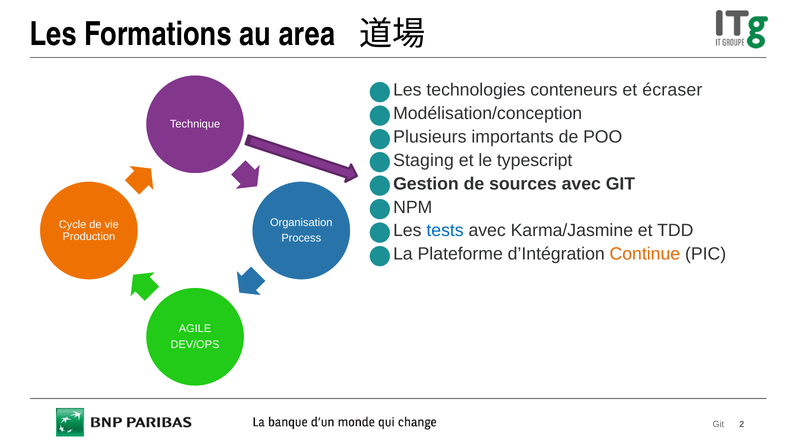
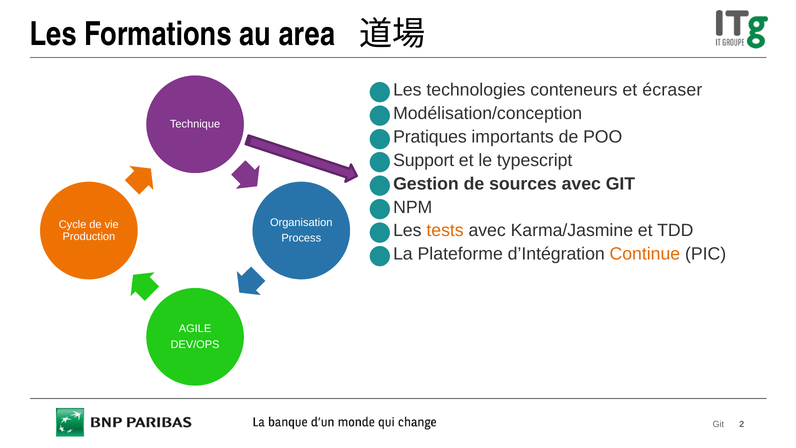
Plusieurs: Plusieurs -> Pratiques (430, 137)
Staging: Staging -> Support (424, 160)
tests colour: blue -> orange (445, 230)
